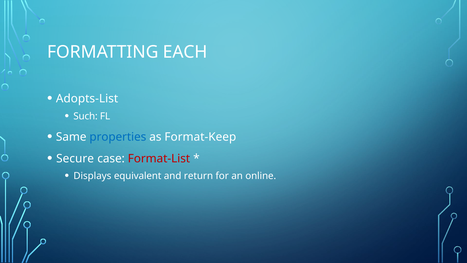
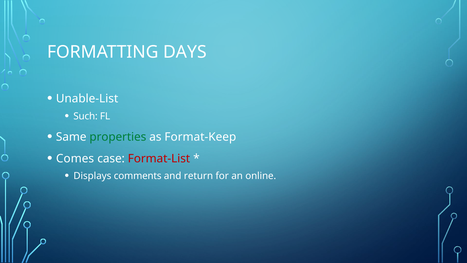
EACH: EACH -> DAYS (185, 52)
Adopts-List: Adopts-List -> Unable-List (87, 99)
properties colour: blue -> green (118, 137)
Secure: Secure -> Comes (75, 158)
equivalent: equivalent -> comments (138, 176)
